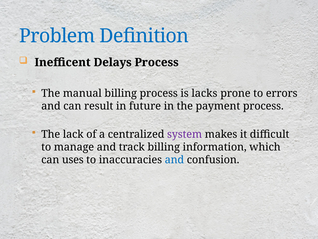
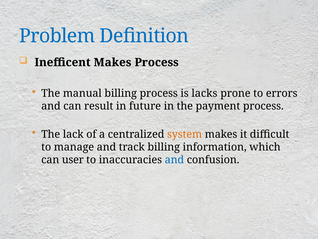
Inefficent Delays: Delays -> Makes (112, 62)
system colour: purple -> orange (185, 134)
uses: uses -> user (73, 159)
